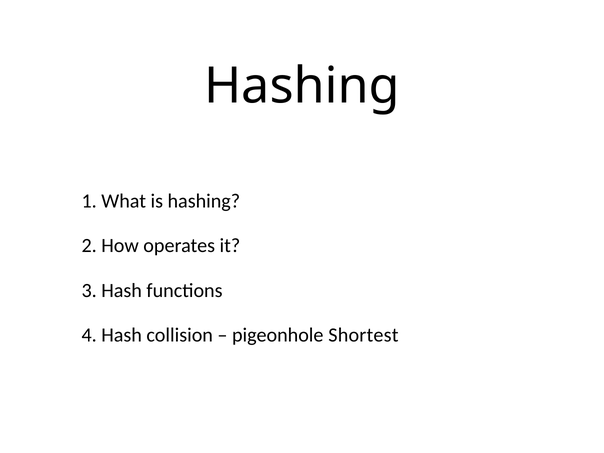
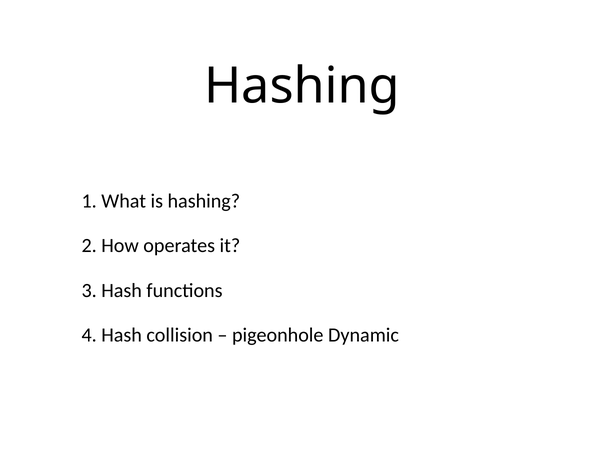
Shortest: Shortest -> Dynamic (364, 335)
